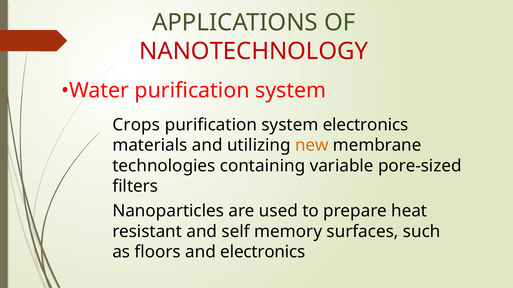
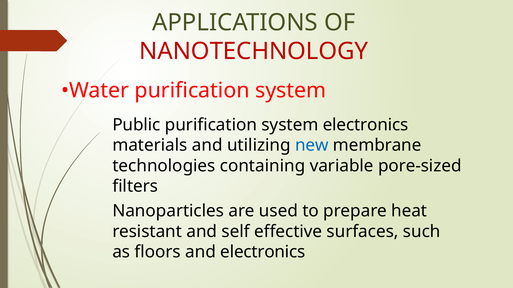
Crops: Crops -> Public (136, 125)
new colour: orange -> blue (312, 146)
memory: memory -> effective (288, 232)
